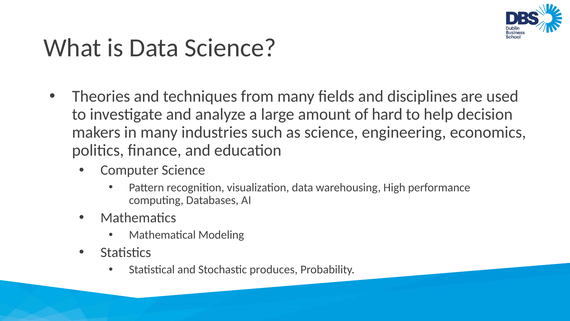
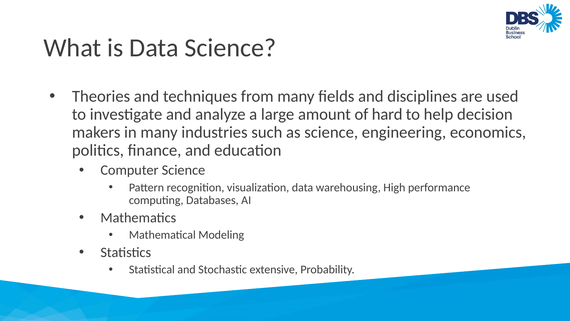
produces: produces -> extensive (274, 269)
